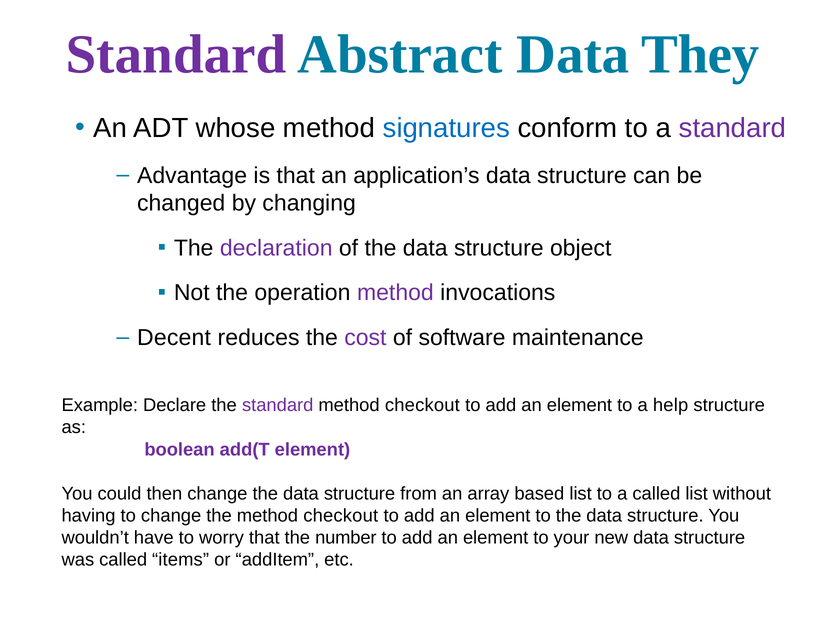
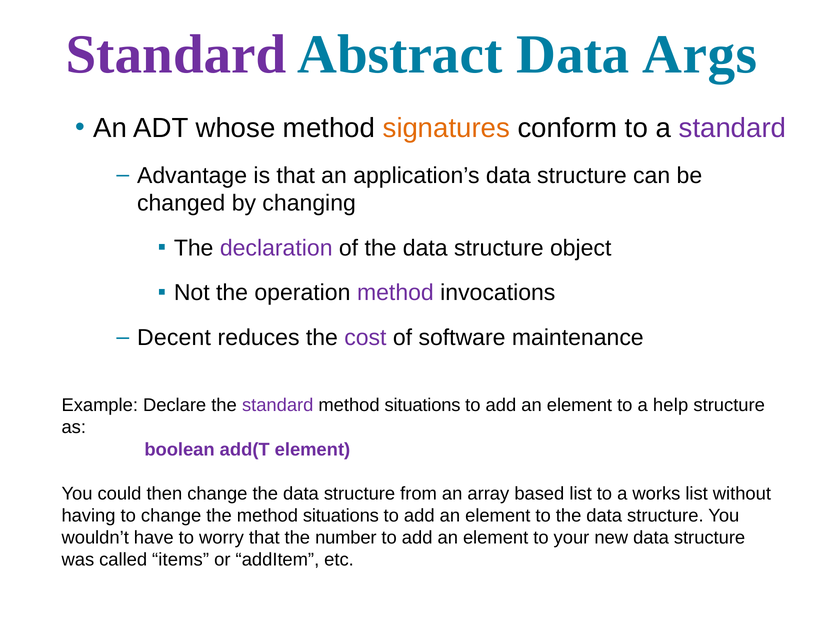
They: They -> Args (700, 55)
signatures colour: blue -> orange (446, 128)
standard method checkout: checkout -> situations (423, 405)
a called: called -> works (656, 494)
the method checkout: checkout -> situations (341, 516)
